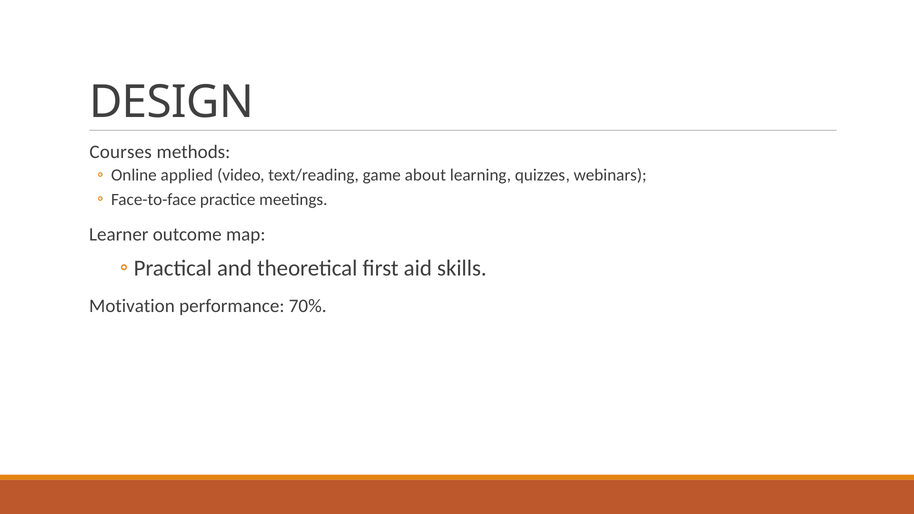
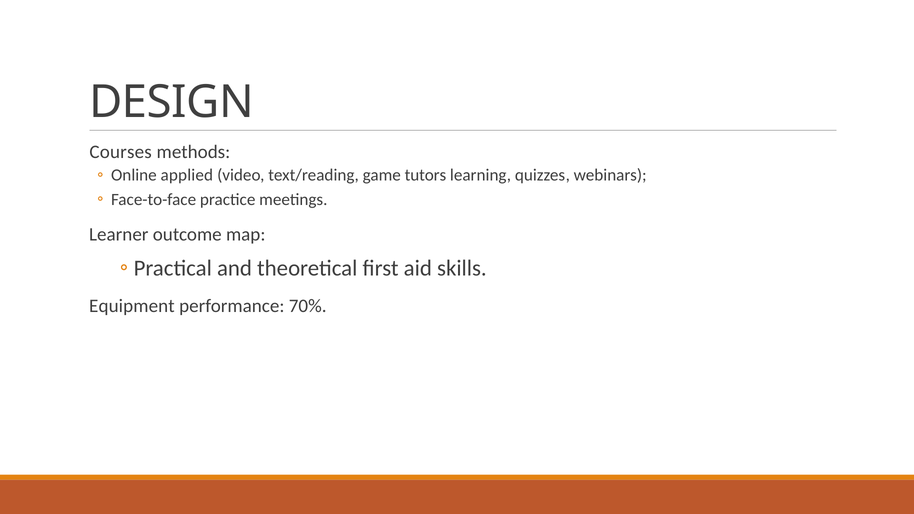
about: about -> tutors (425, 175)
Motivation: Motivation -> Equipment (132, 306)
